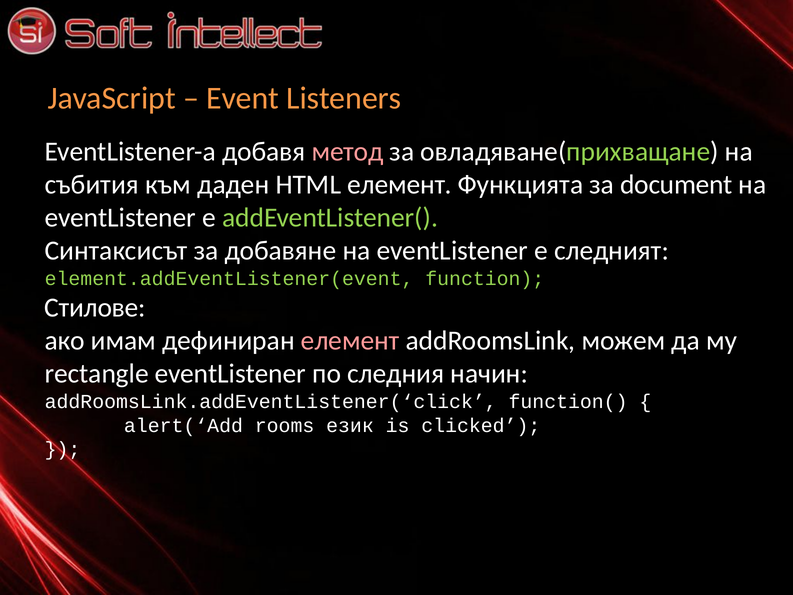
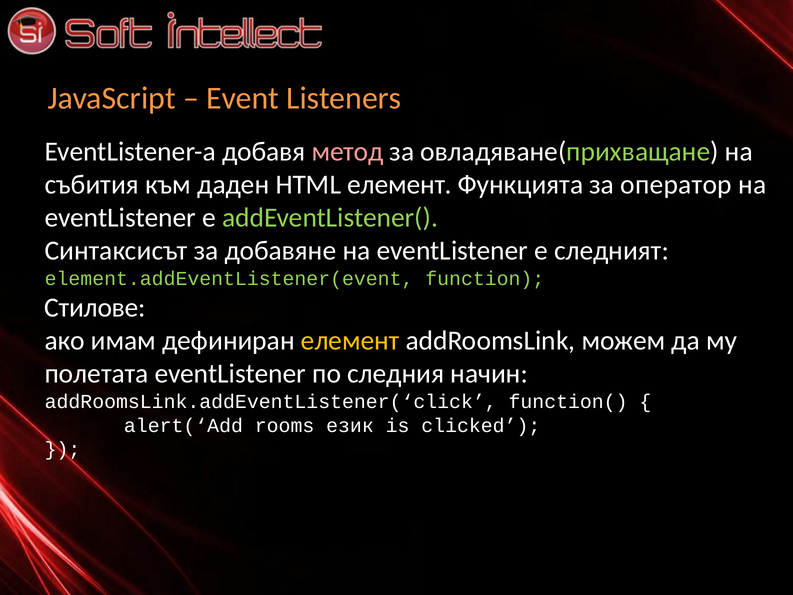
document: document -> оператор (676, 185)
елемент colour: pink -> yellow (350, 341)
rectangle: rectangle -> полетата (97, 374)
